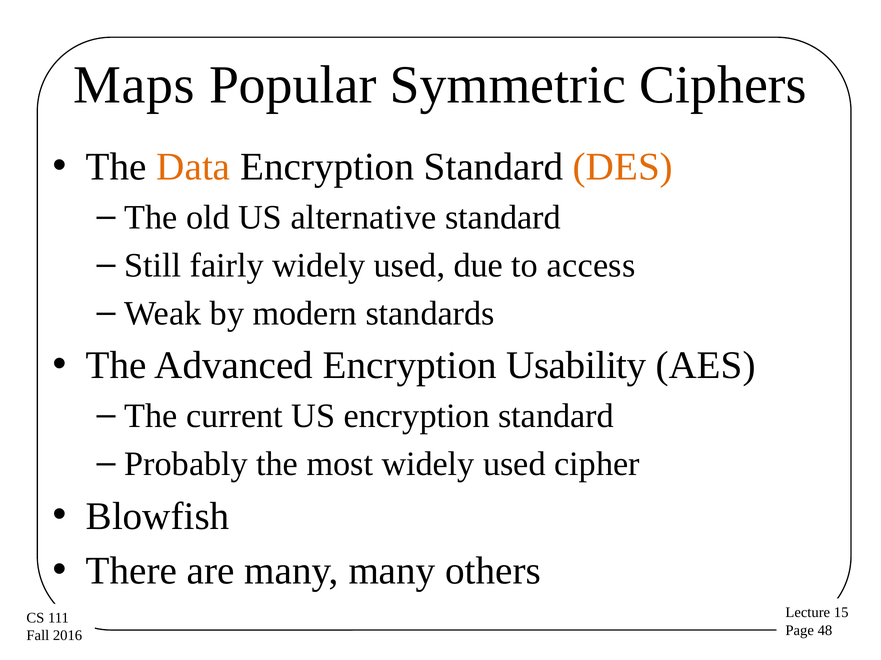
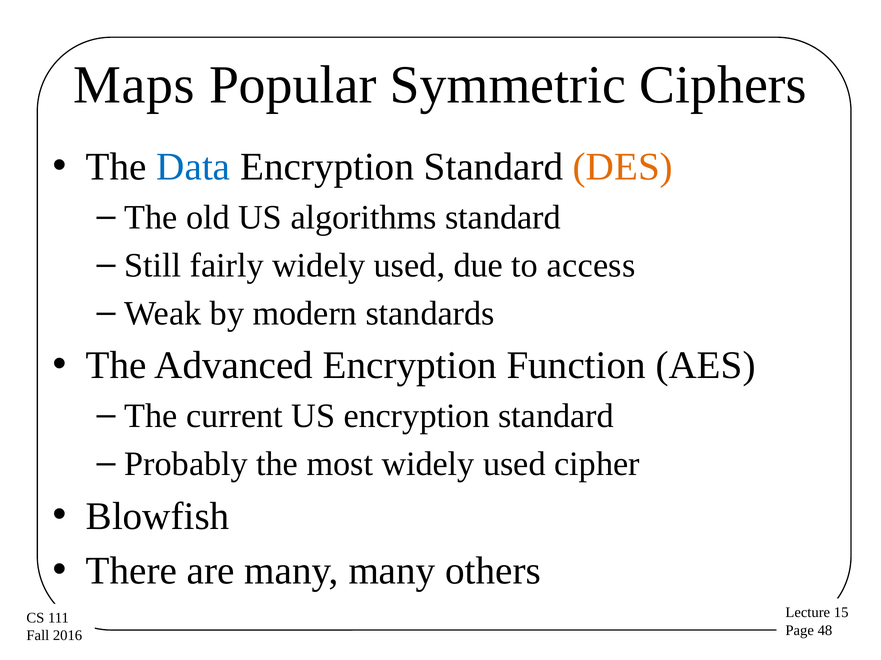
Data colour: orange -> blue (193, 167)
alternative: alternative -> algorithms (364, 218)
Usability: Usability -> Function (576, 366)
